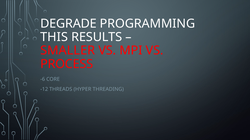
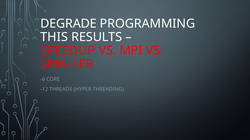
SMALLER: SMALLER -> SPEEDUP (68, 51)
PROCESS: PROCESS -> SMALLER (67, 64)
